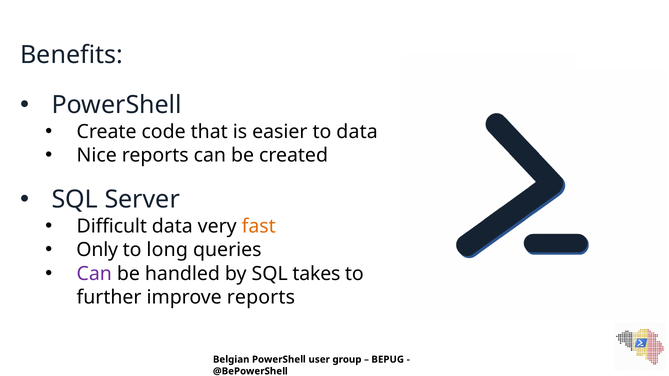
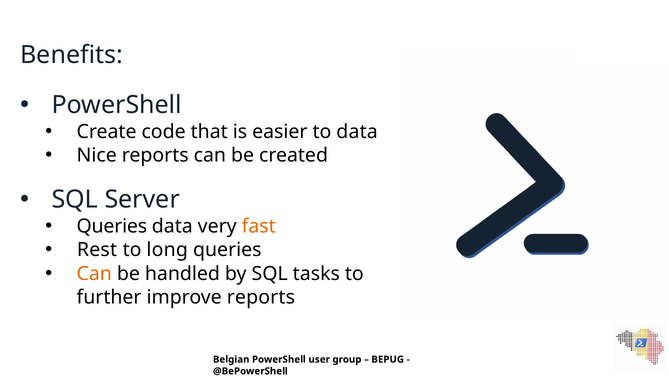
Difficult: Difficult -> Queries (112, 226)
Only: Only -> Rest (97, 250)
Can colour: purple -> orange (94, 274)
takes: takes -> tasks (316, 274)
